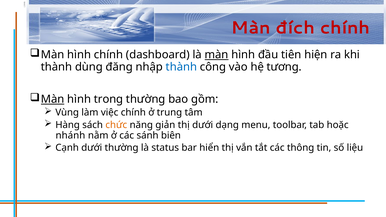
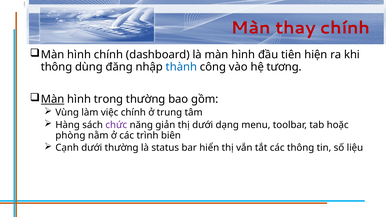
đích: đích -> thay (295, 28)
màn underline: present -> none (217, 55)
thành: thành -> thông (57, 67)
chức colour: orange -> purple (116, 125)
nhánh: nhánh -> phòng (70, 135)
sánh: sánh -> trình (148, 135)
